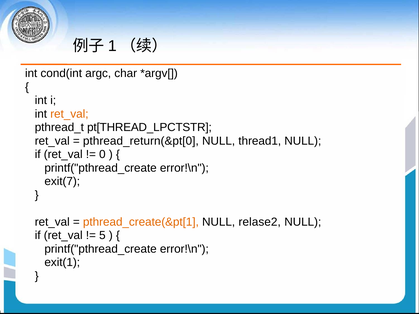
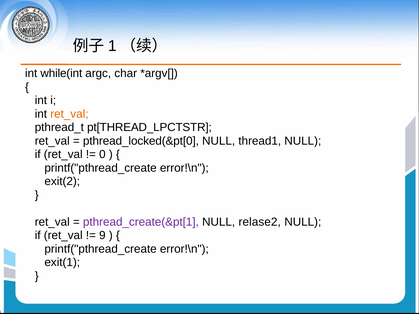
cond(int: cond(int -> while(int (61, 74)
pthread_return(&pt[0: pthread_return(&pt[0 -> pthread_locked(&pt[0 (141, 141)
exit(7: exit(7 -> exit(2 (62, 182)
pthread_create(&pt[1 colour: orange -> purple (141, 222)
5: 5 -> 9 (102, 236)
